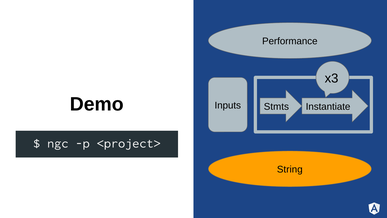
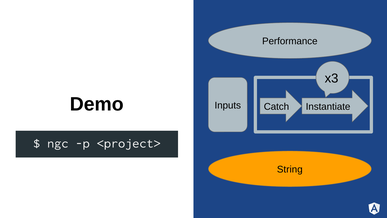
Stmts: Stmts -> Catch (276, 107)
